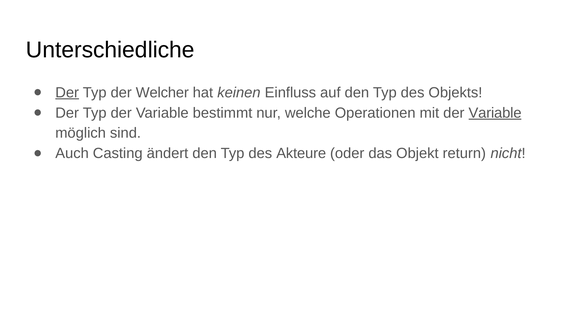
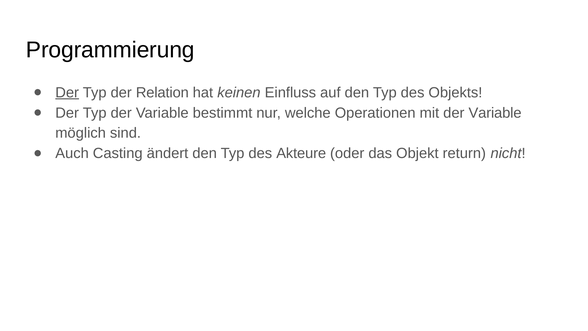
Unterschiedliche: Unterschiedliche -> Programmierung (110, 50)
Welcher: Welcher -> Relation (162, 92)
Variable underline: present -> none (495, 113)
